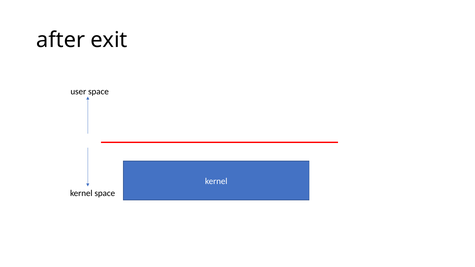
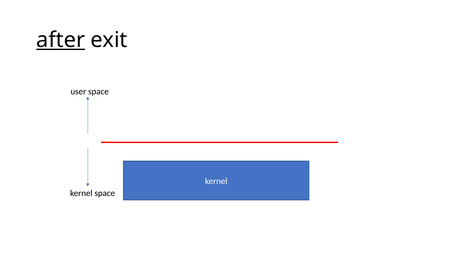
after underline: none -> present (61, 40)
